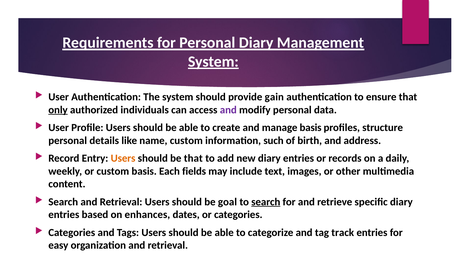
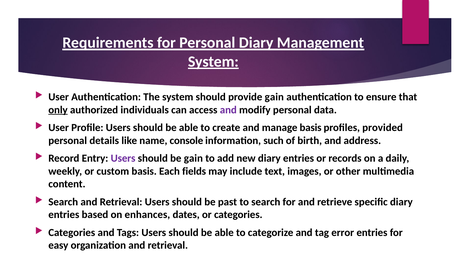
structure: structure -> provided (383, 128)
name custom: custom -> console (186, 141)
Users colour: orange -> purple (123, 159)
be that: that -> gain (193, 159)
goal: goal -> past (228, 202)
search underline: present -> none (266, 202)
track: track -> error (343, 233)
